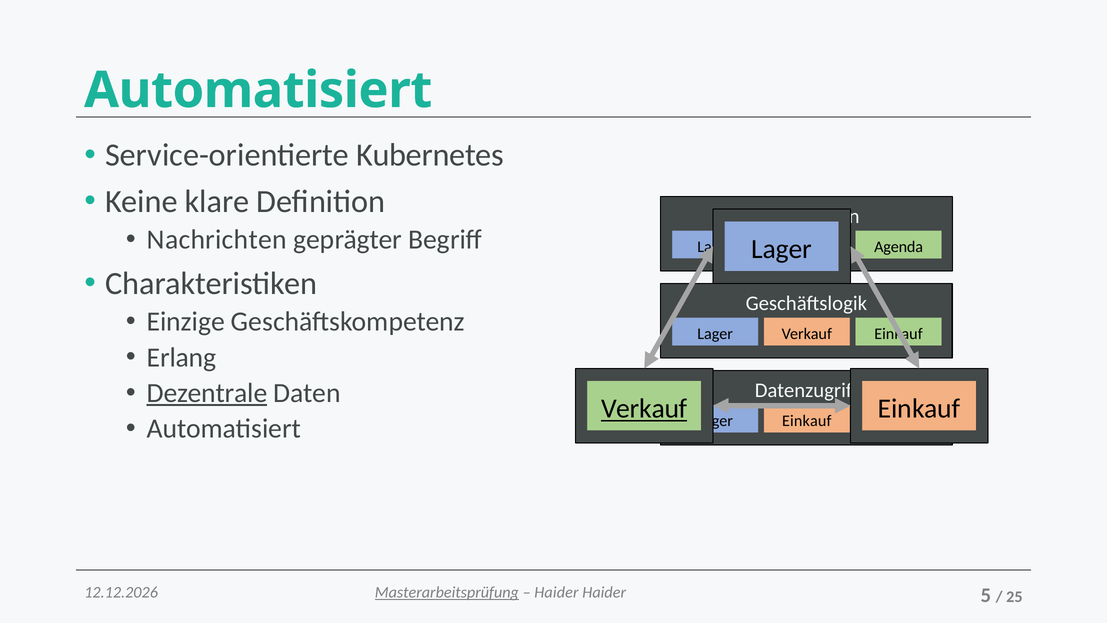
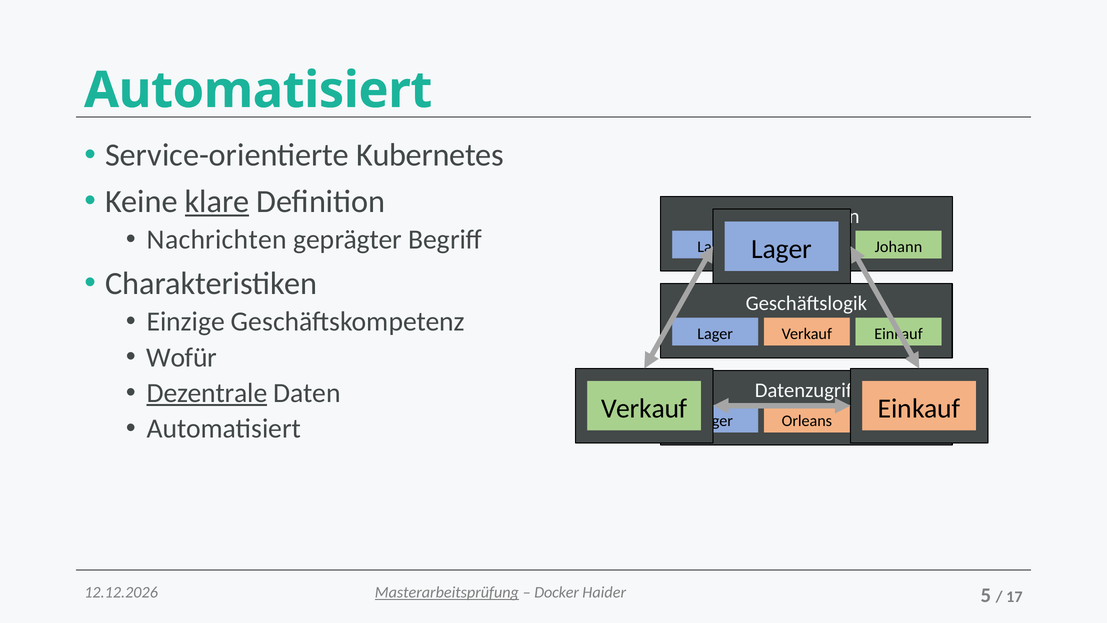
klare underline: none -> present (217, 201)
Agenda: Agenda -> Johann (898, 247)
Erlang: Erlang -> Wofür (182, 357)
Verkauf underline: present -> none (644, 409)
Einkauf: Einkauf -> Orleans (807, 421)
Haider: Haider -> Docker (557, 592)
25: 25 -> 17 (1014, 597)
